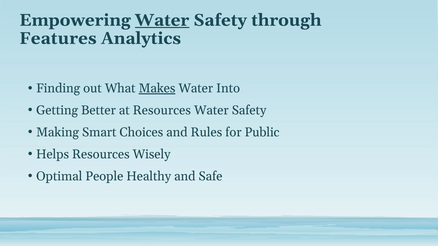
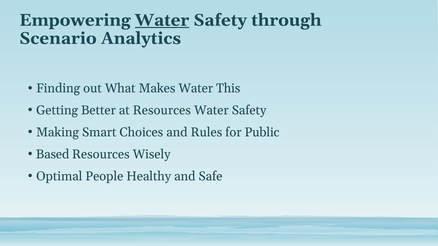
Features: Features -> Scenario (58, 38)
Makes underline: present -> none (157, 88)
Into: Into -> This (228, 88)
Helps: Helps -> Based (53, 154)
